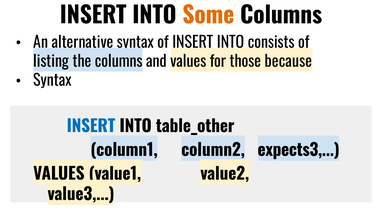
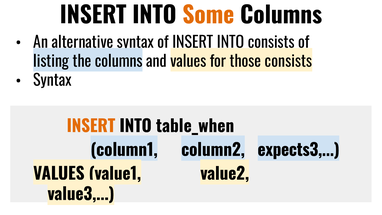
those because: because -> consists (288, 62)
INSERT colour: blue -> orange (91, 126)
table_other: table_other -> table_when (195, 126)
